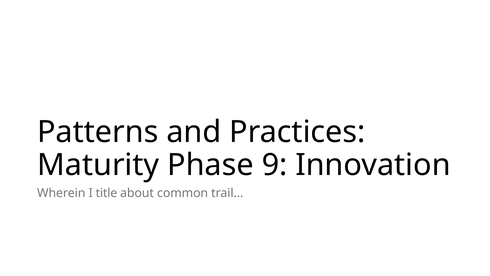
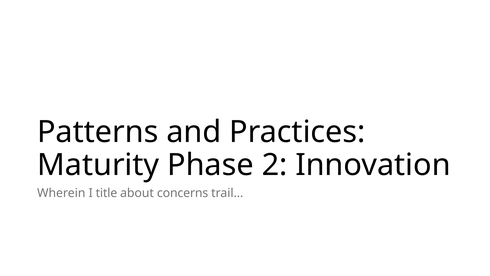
9: 9 -> 2 (275, 165)
common: common -> concerns (183, 193)
